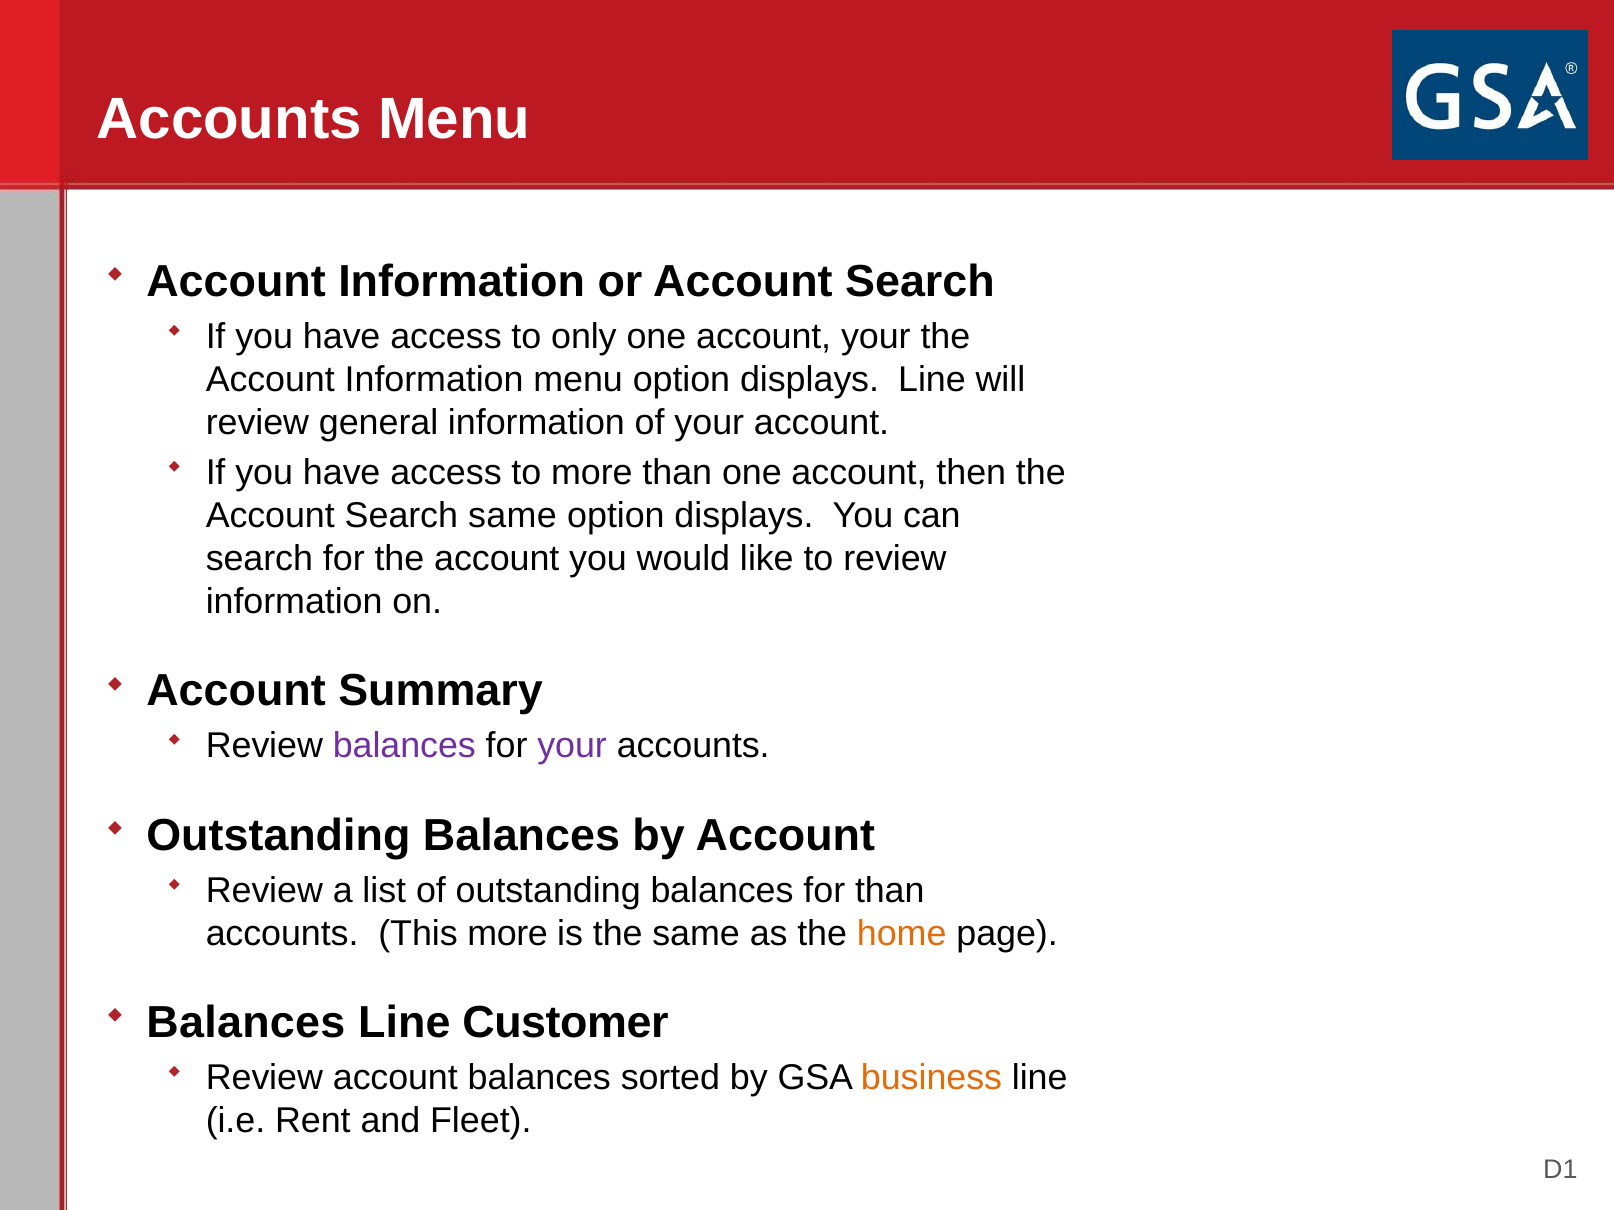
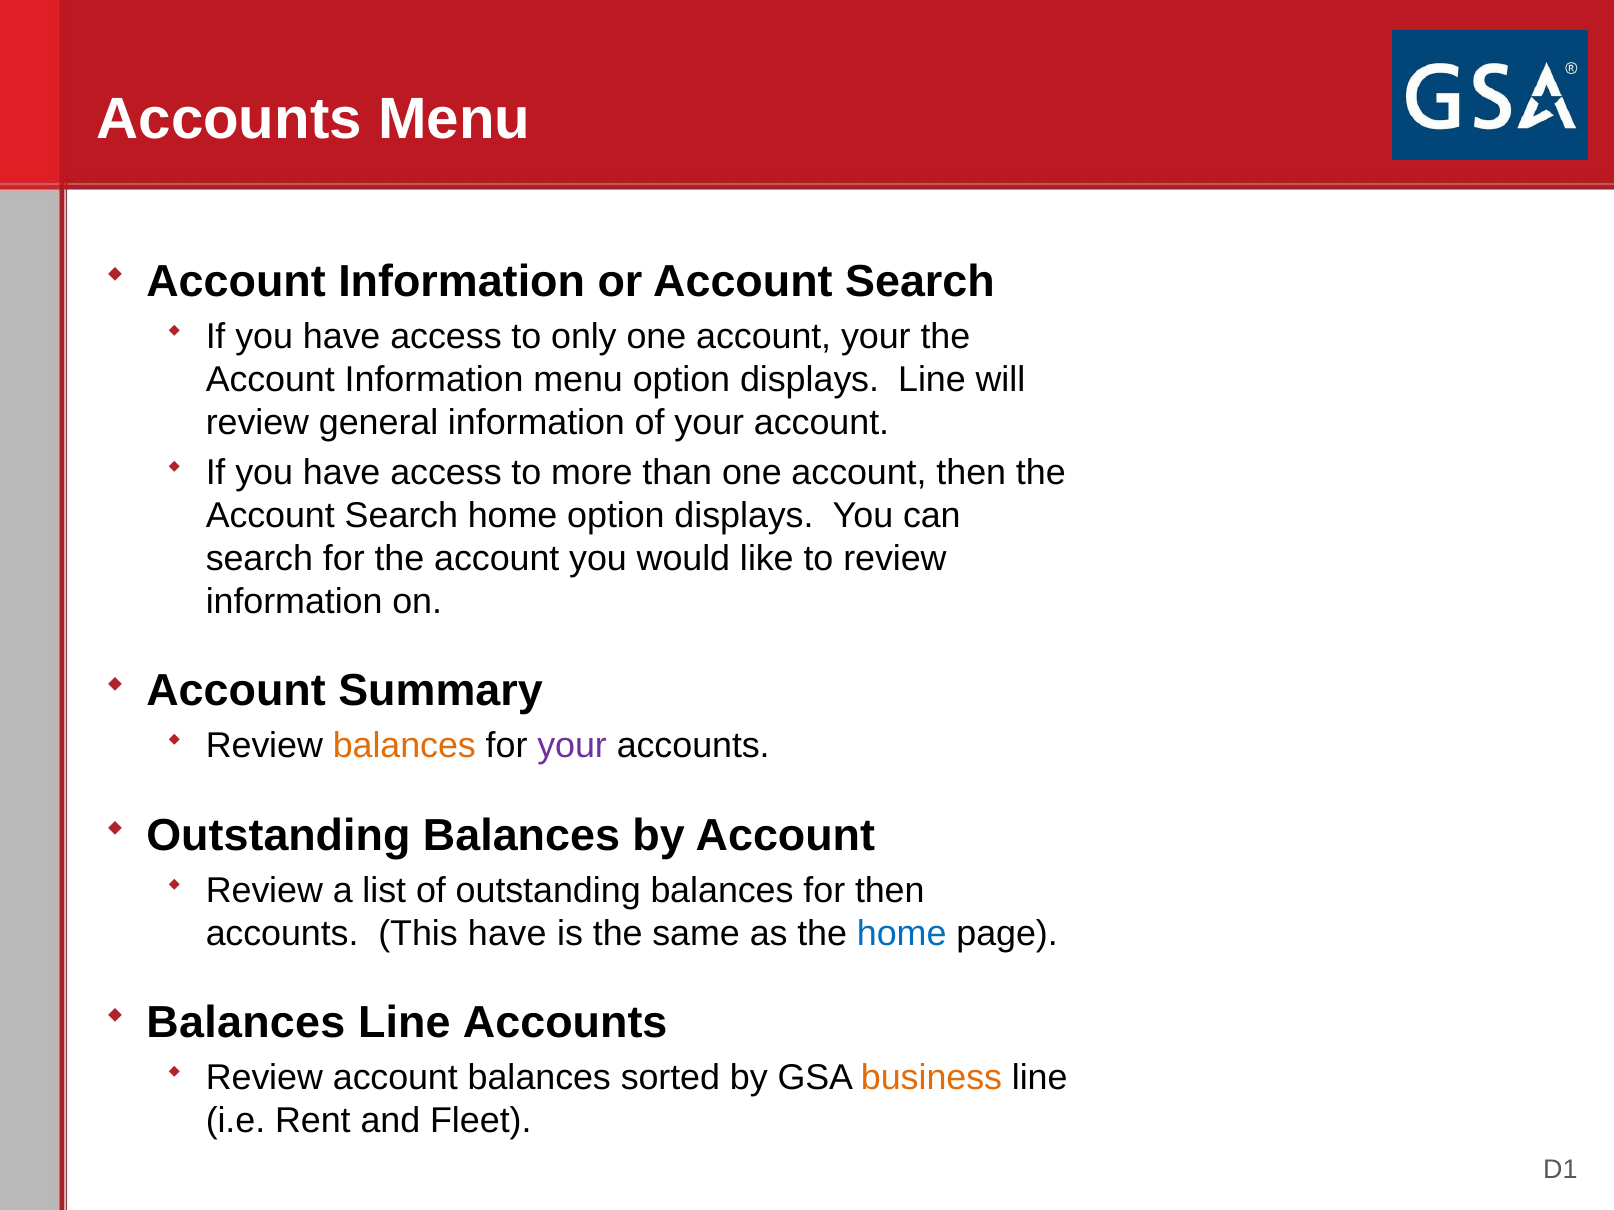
Search same: same -> home (513, 516)
balances colour: purple -> orange (404, 746)
for than: than -> then (890, 891)
This more: more -> have (507, 934)
home colour: orange -> blue (902, 934)
Line Customer: Customer -> Accounts (565, 1023)
